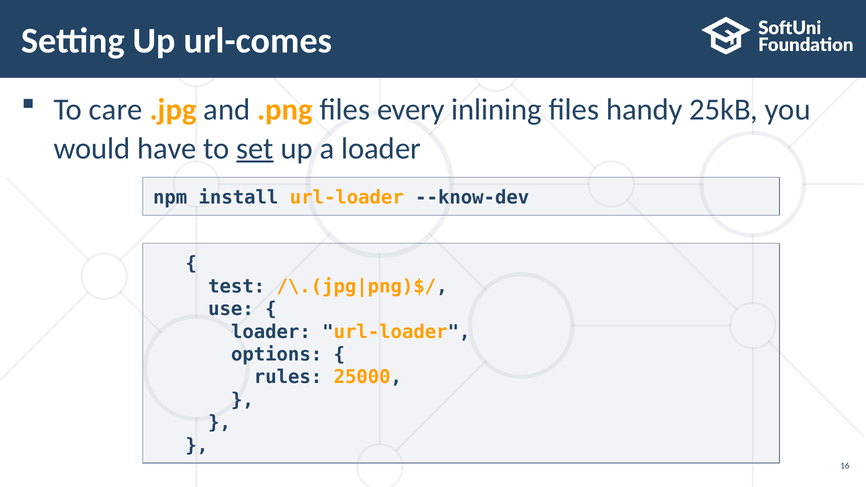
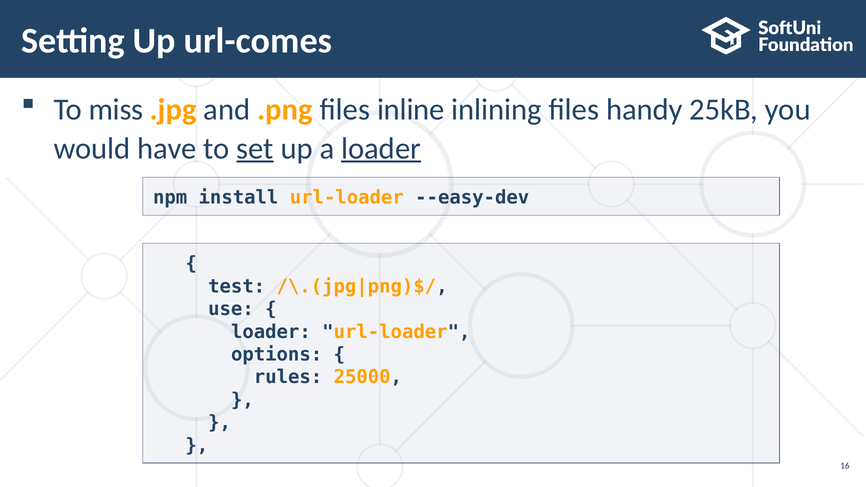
care: care -> miss (116, 110)
every: every -> inline (411, 110)
loader underline: none -> present (381, 148)
--know-dev: --know-dev -> --easy-dev (472, 198)
